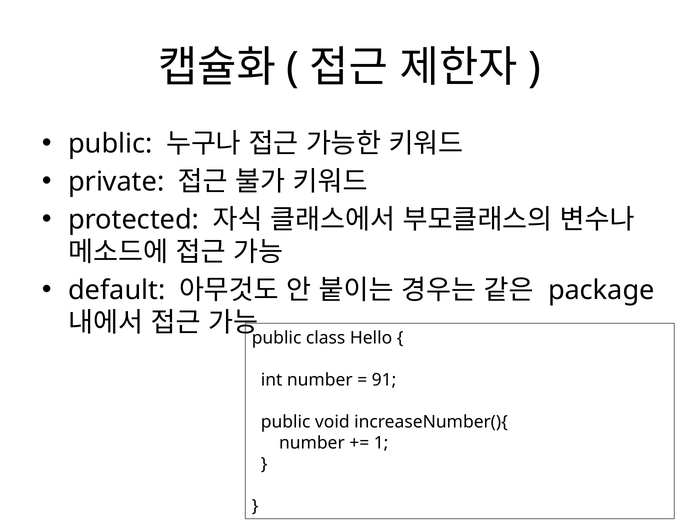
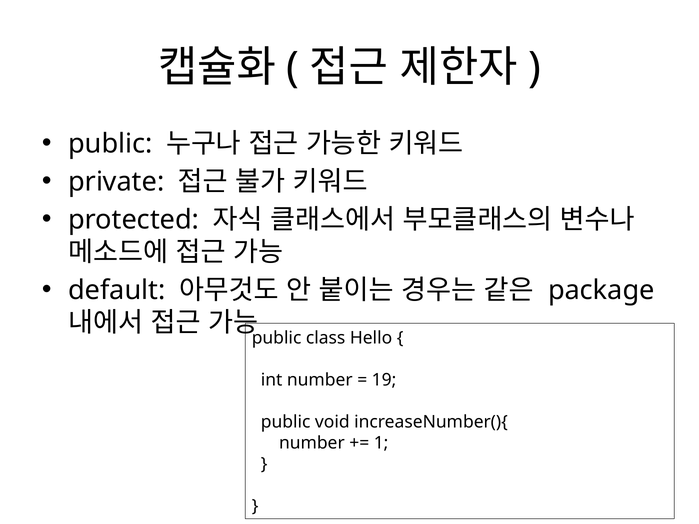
91: 91 -> 19 (384, 380)
